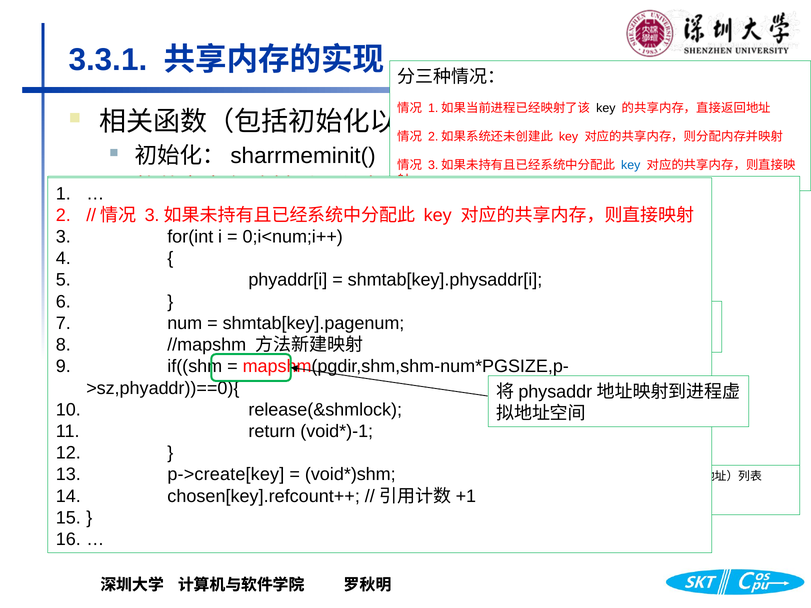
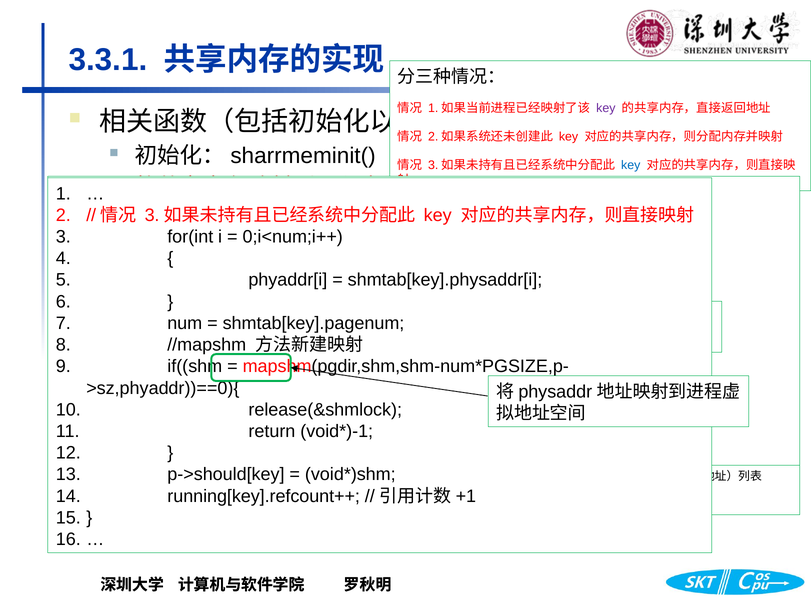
key colour: black -> purple (606, 108)
p->create[key: p->create[key -> p->should[key (226, 475)
chosen[key].refcount++: chosen[key].refcount++ -> running[key].refcount++ (264, 496)
